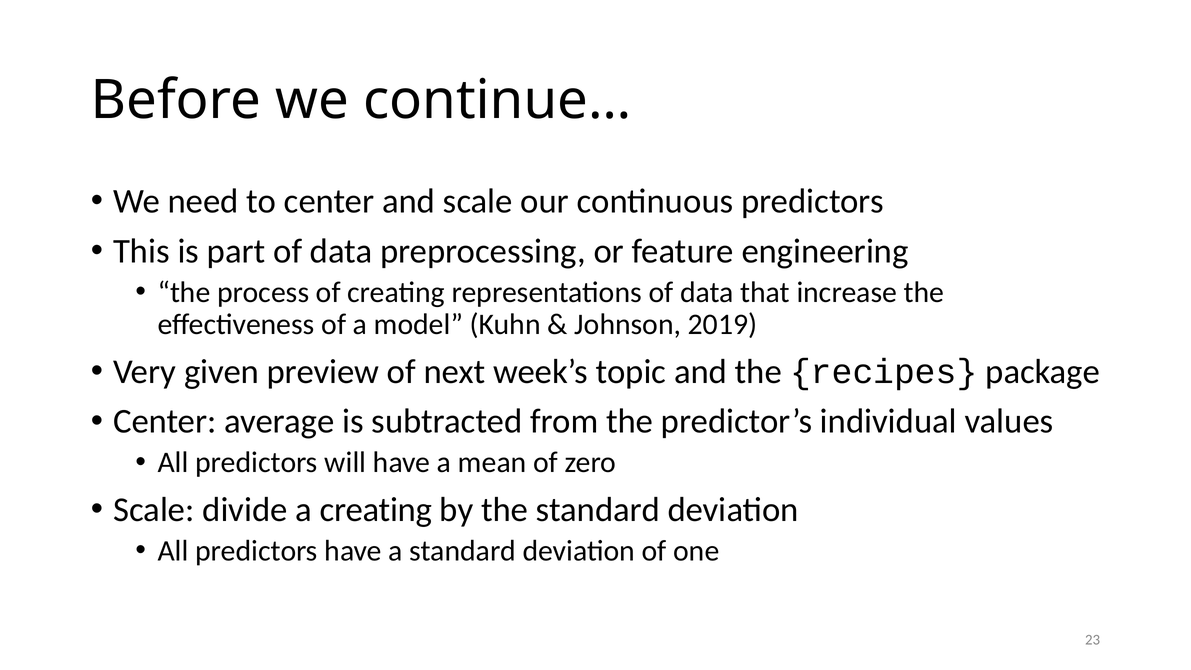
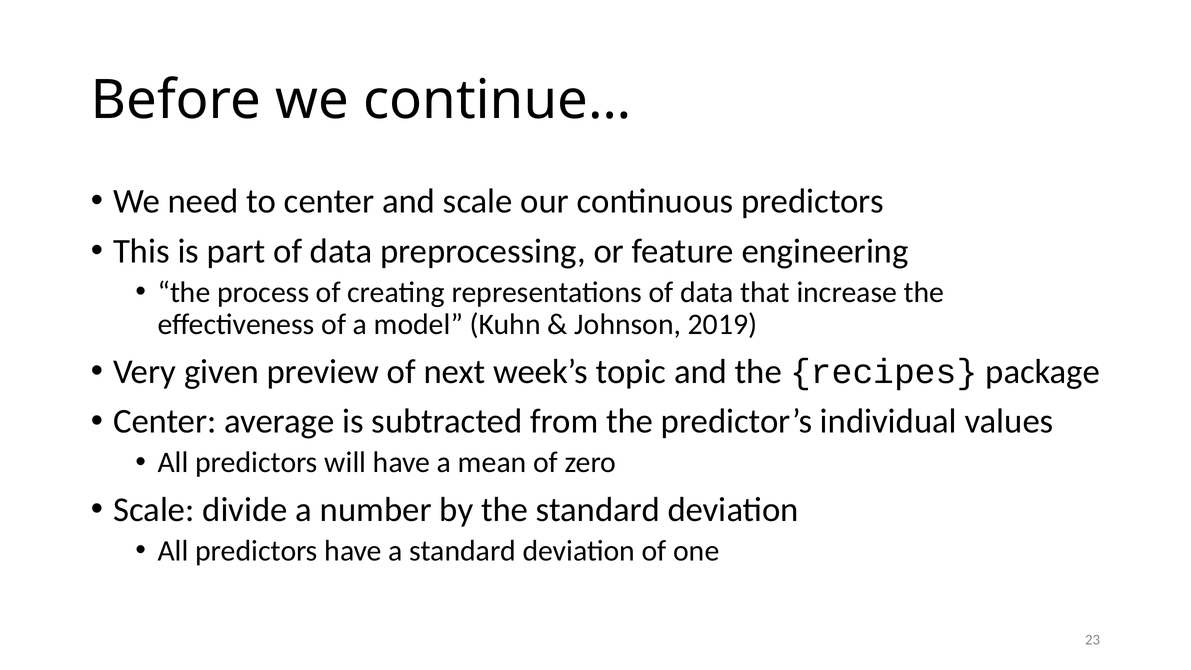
a creating: creating -> number (376, 510)
